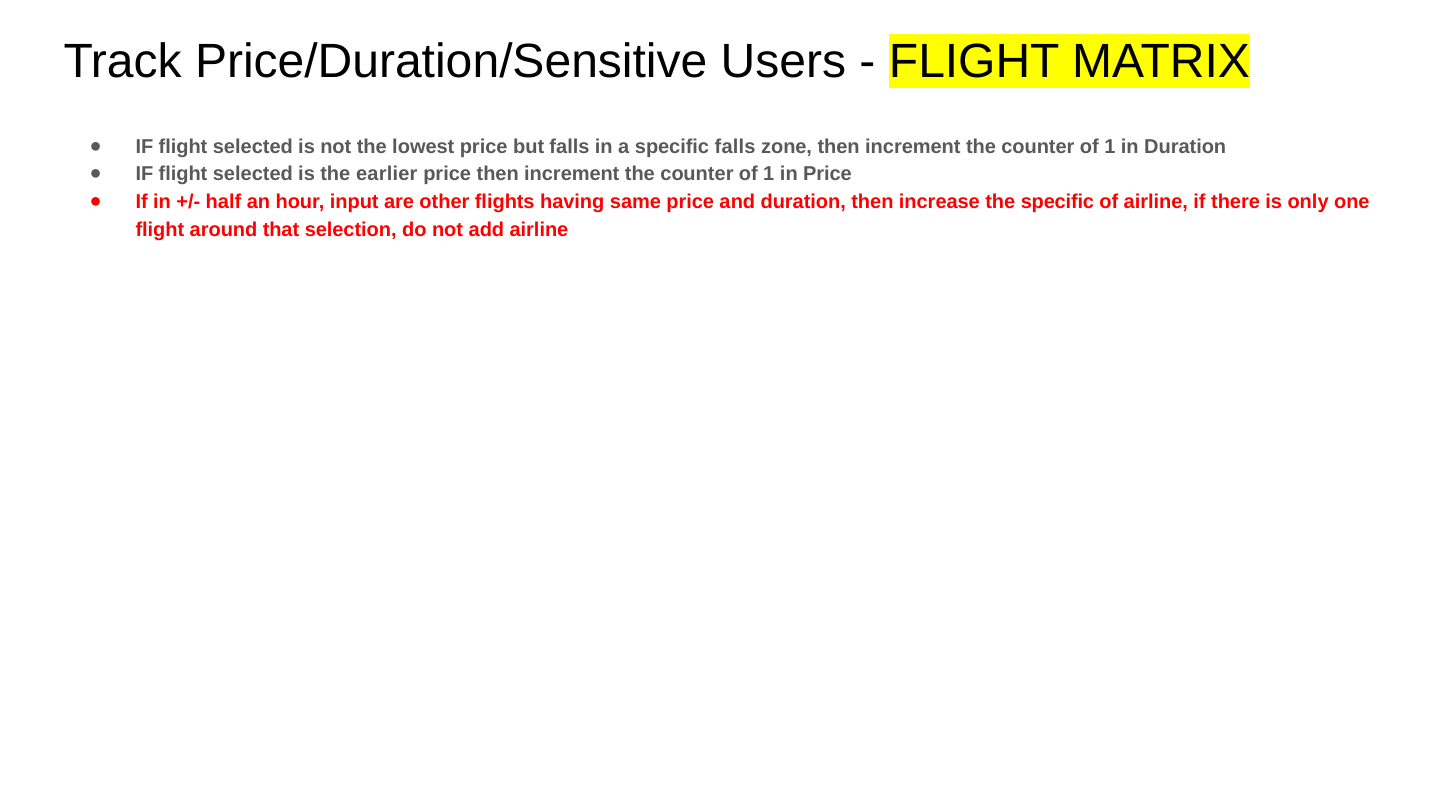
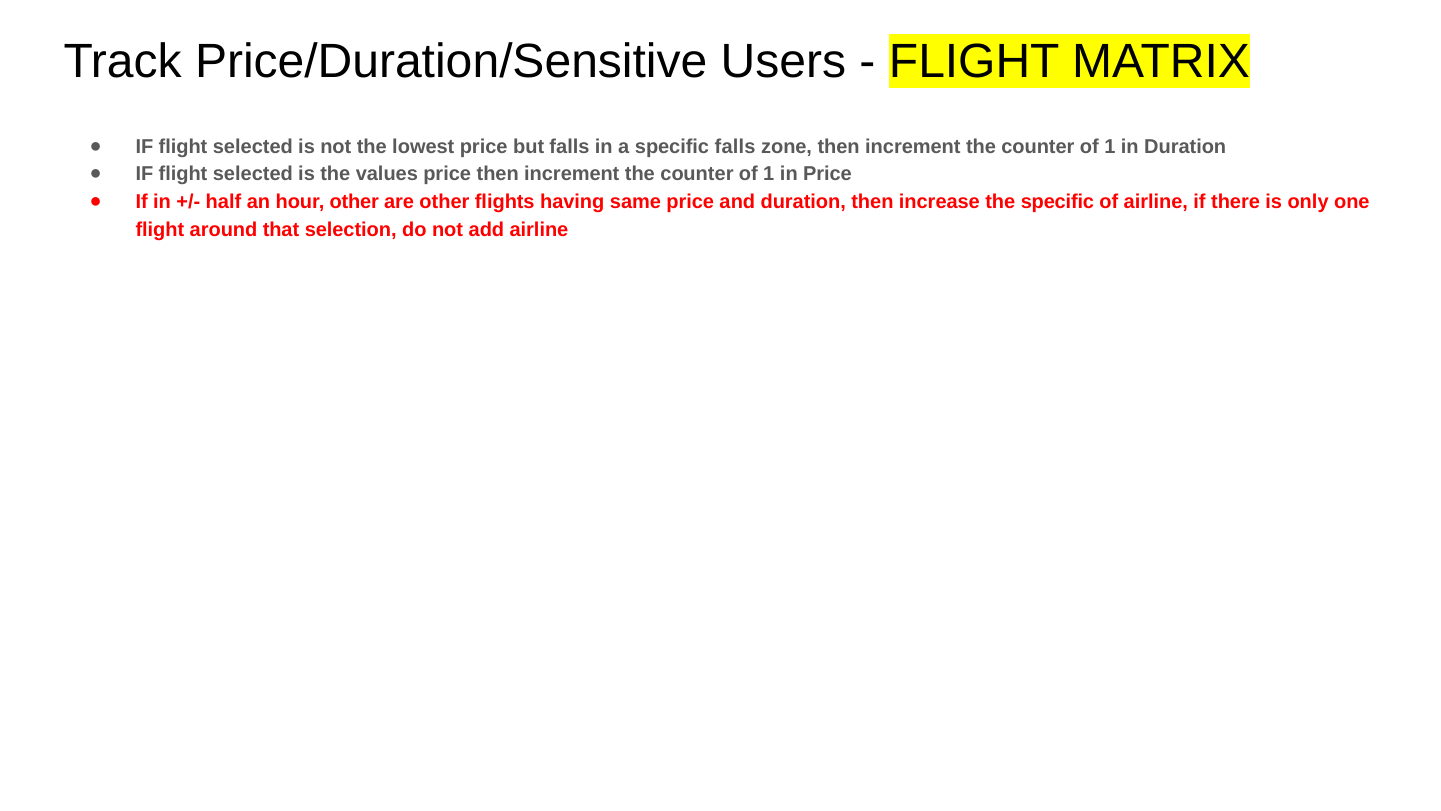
earlier: earlier -> values (387, 174)
hour input: input -> other (354, 202)
